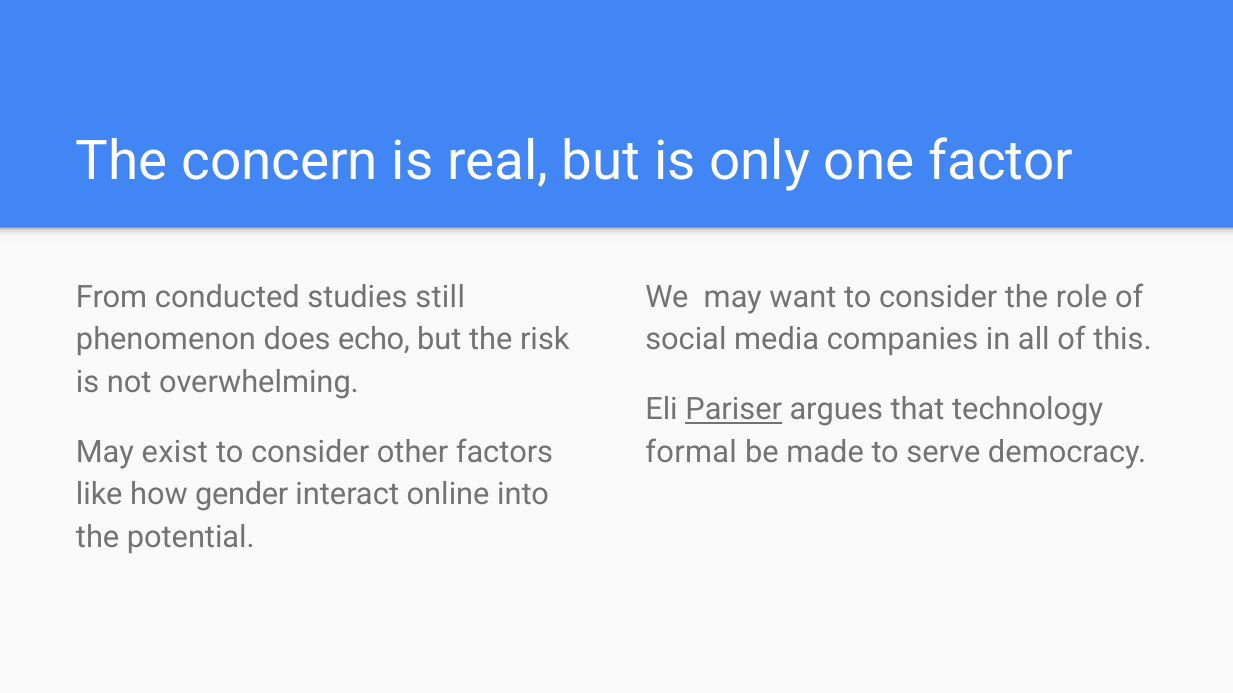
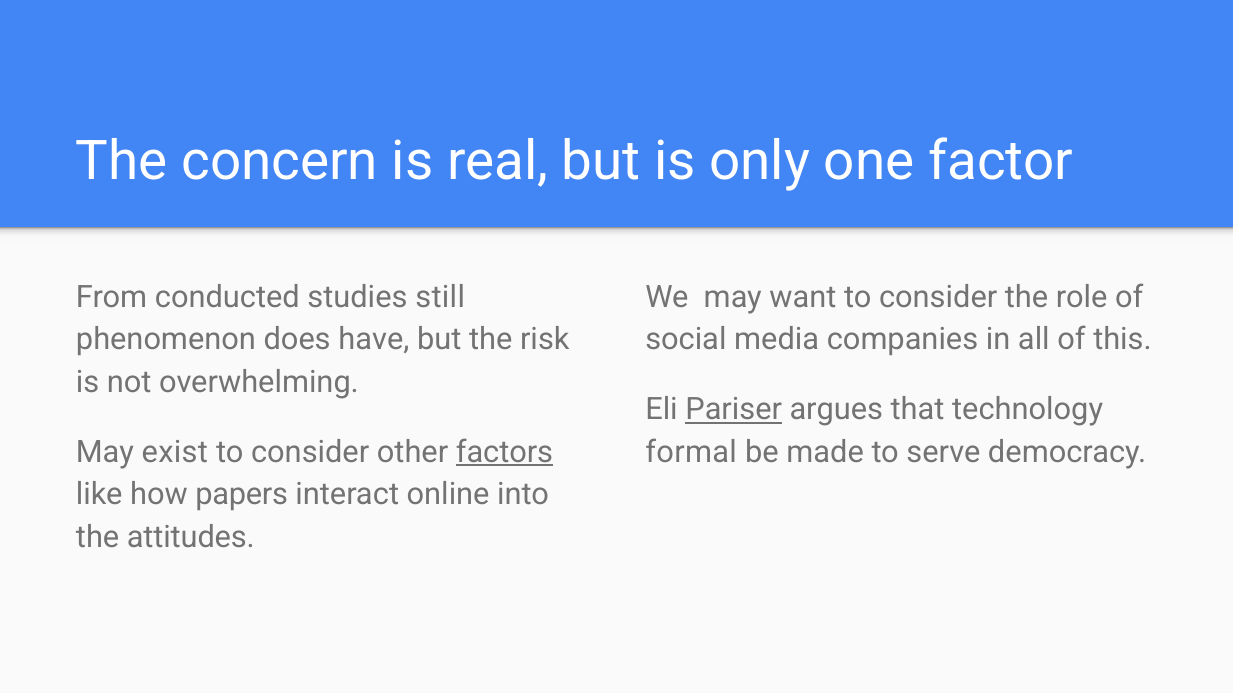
echo: echo -> have (374, 340)
factors underline: none -> present (505, 452)
gender: gender -> papers (242, 495)
potential: potential -> attitudes (191, 537)
